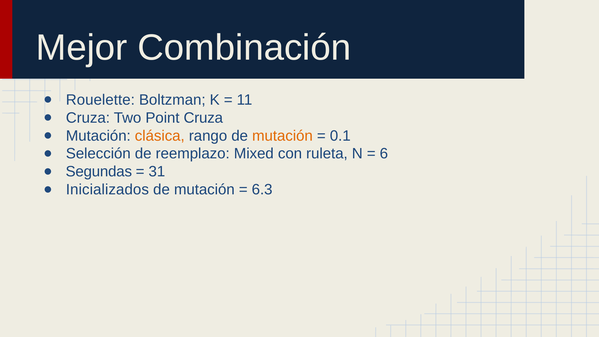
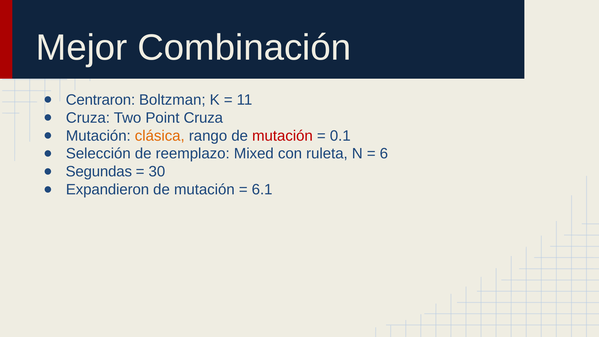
Rouelette: Rouelette -> Centraron (100, 100)
mutación colour: orange -> red (282, 136)
31: 31 -> 30 (157, 172)
Inicializados: Inicializados -> Expandieron (108, 190)
6.3: 6.3 -> 6.1 (262, 190)
